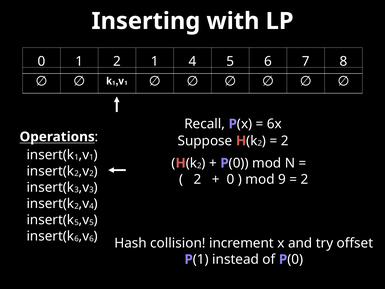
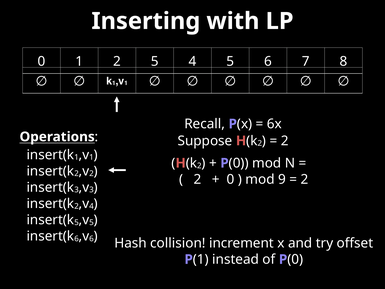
2 1: 1 -> 5 (155, 61)
